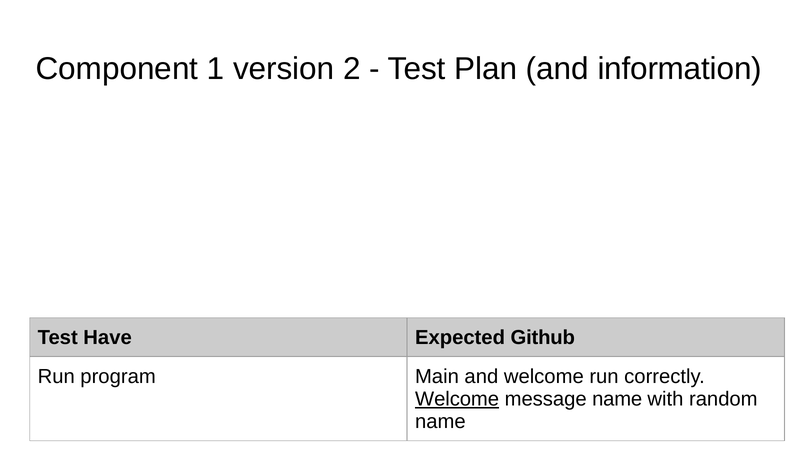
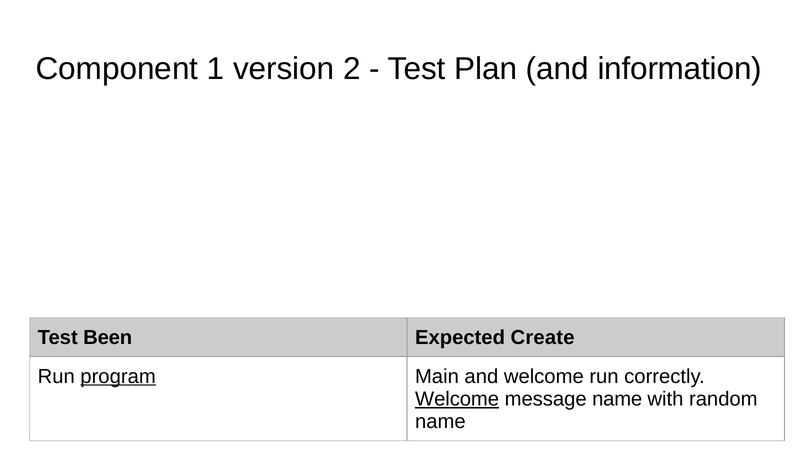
Have: Have -> Been (108, 337)
Github: Github -> Create (543, 337)
program underline: none -> present (118, 376)
